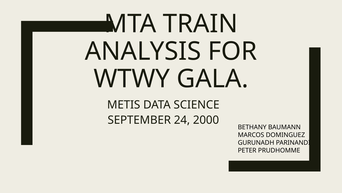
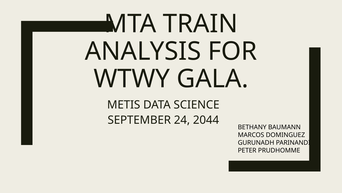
2000: 2000 -> 2044 (206, 120)
